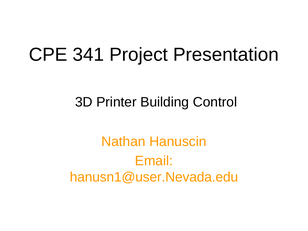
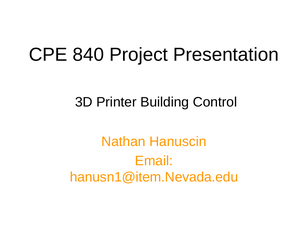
341: 341 -> 840 (88, 55)
hanusn1@user.Nevada.edu: hanusn1@user.Nevada.edu -> hanusn1@item.Nevada.edu (154, 177)
